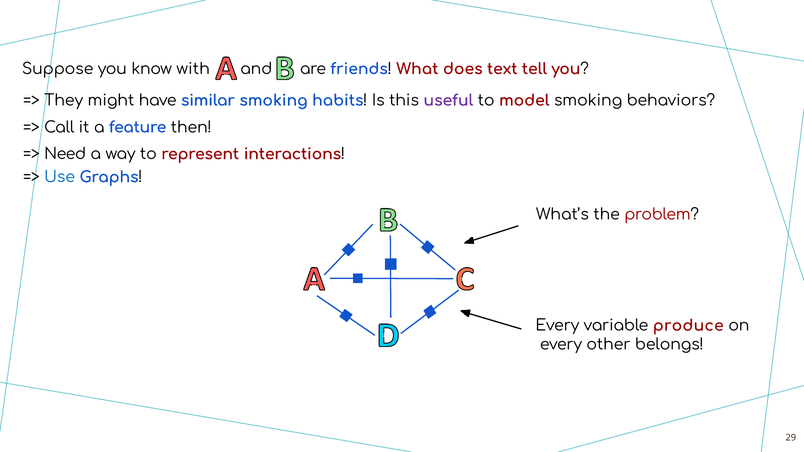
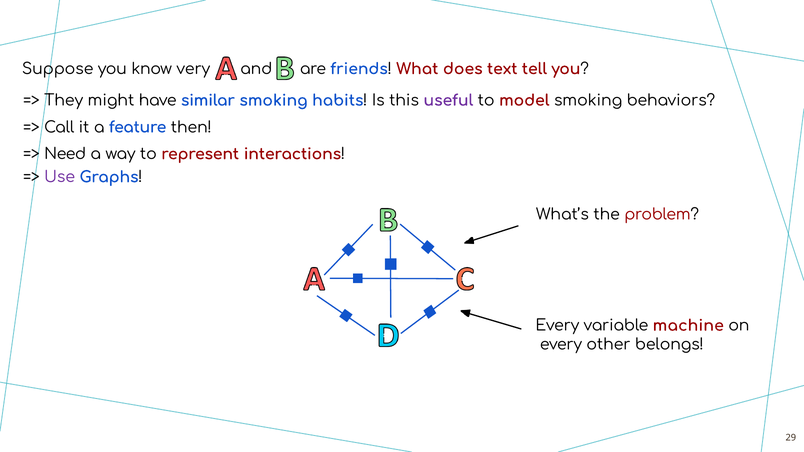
with: with -> very (193, 69)
Use colour: blue -> purple (60, 177)
produce: produce -> machine (688, 326)
